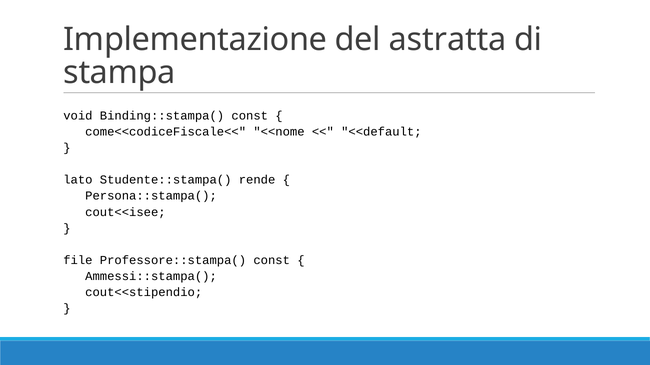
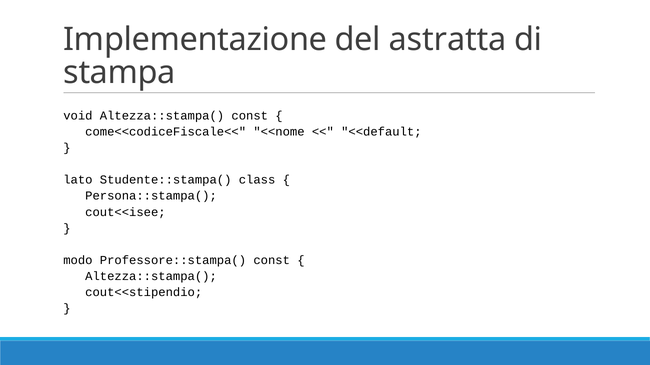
void Binding::stampa(: Binding::stampa( -> Altezza::stampa( (162, 116)
rende: rende -> class (257, 180)
file: file -> modo (78, 261)
Ammessi::stampa(: Ammessi::stampa( -> Altezza::stampa( (151, 277)
